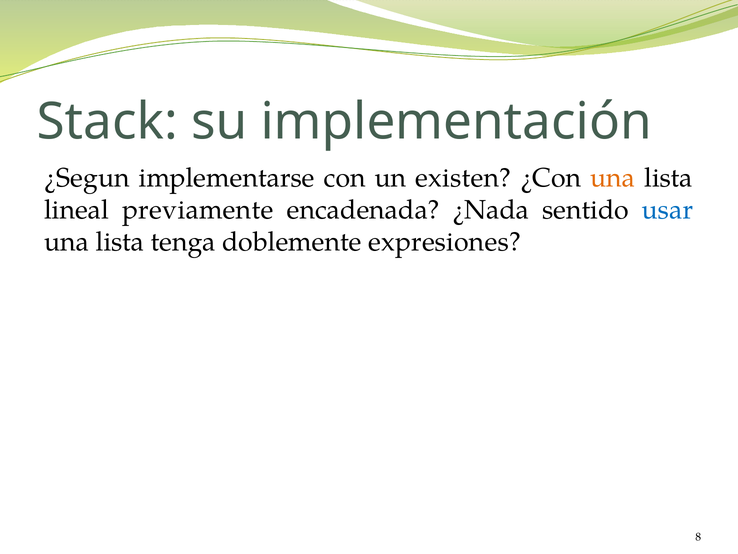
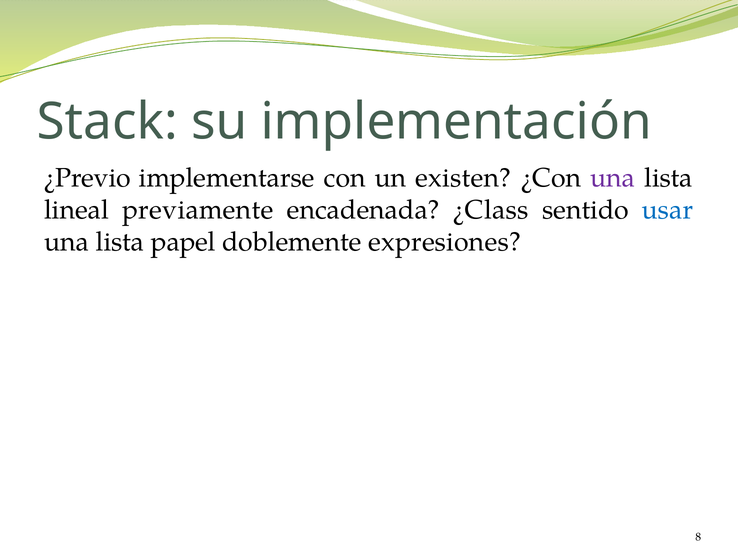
¿Segun: ¿Segun -> ¿Previo (87, 178)
una colour: orange -> purple (613, 178)
¿Nada: ¿Nada -> ¿Class (491, 210)
tenga: tenga -> papel (183, 242)
